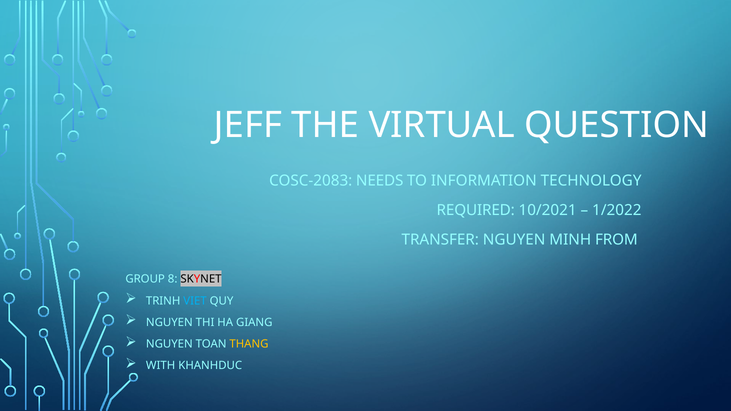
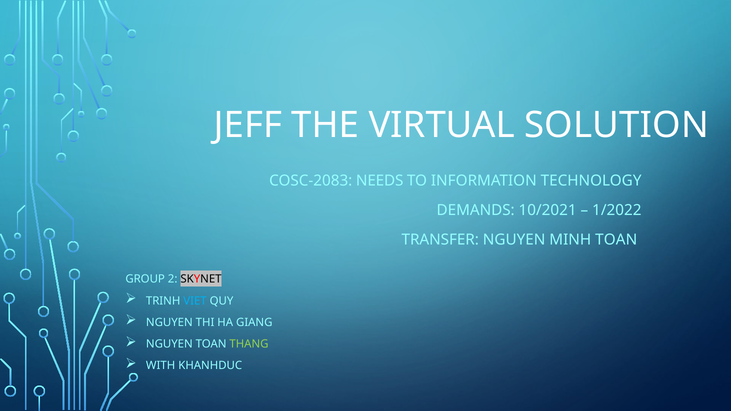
QUESTION: QUESTION -> SOLUTION (617, 125)
REQUIRED: REQUIRED -> DEMANDS (476, 210)
MINH FROM: FROM -> TOAN (616, 240)
8: 8 -> 2 (173, 279)
THANG colour: yellow -> light green (249, 344)
